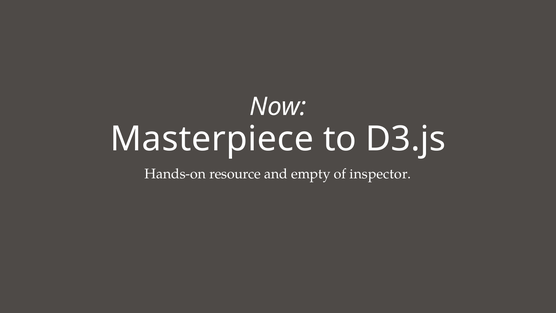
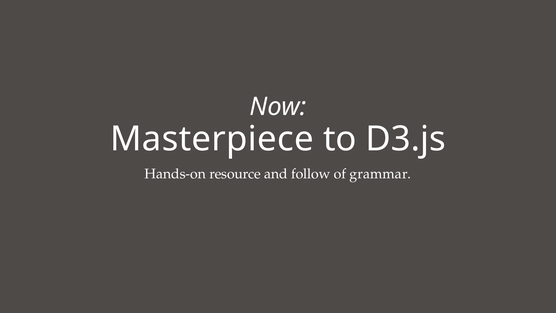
empty: empty -> follow (311, 174)
inspector: inspector -> grammar (380, 174)
